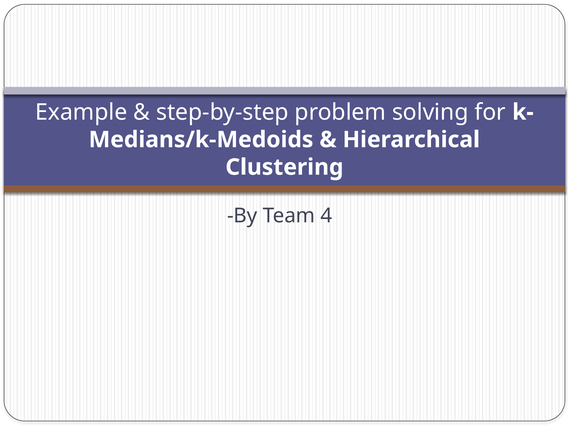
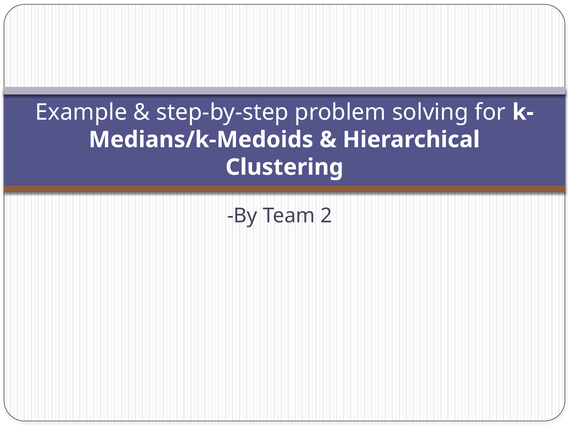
4: 4 -> 2 (326, 216)
